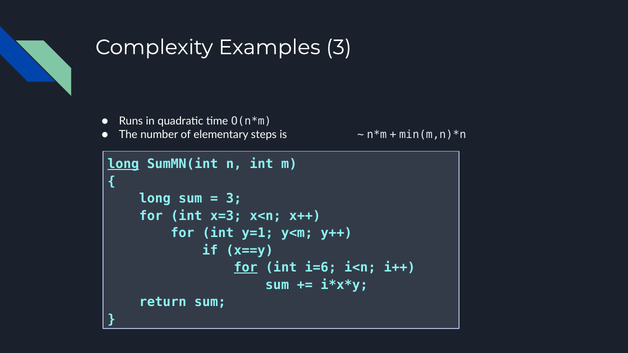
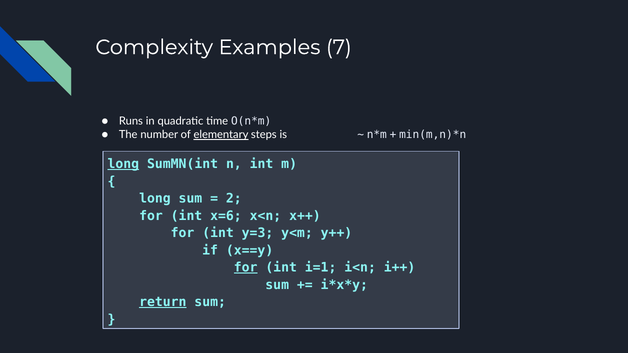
Examples 3: 3 -> 7 (339, 47)
elementary underline: none -> present (221, 135)
3: 3 -> 2 (234, 199)
x=3: x=3 -> x=6 (226, 216)
y=1: y=1 -> y=3 (257, 233)
i=6: i=6 -> i=1 (321, 268)
return underline: none -> present (163, 302)
